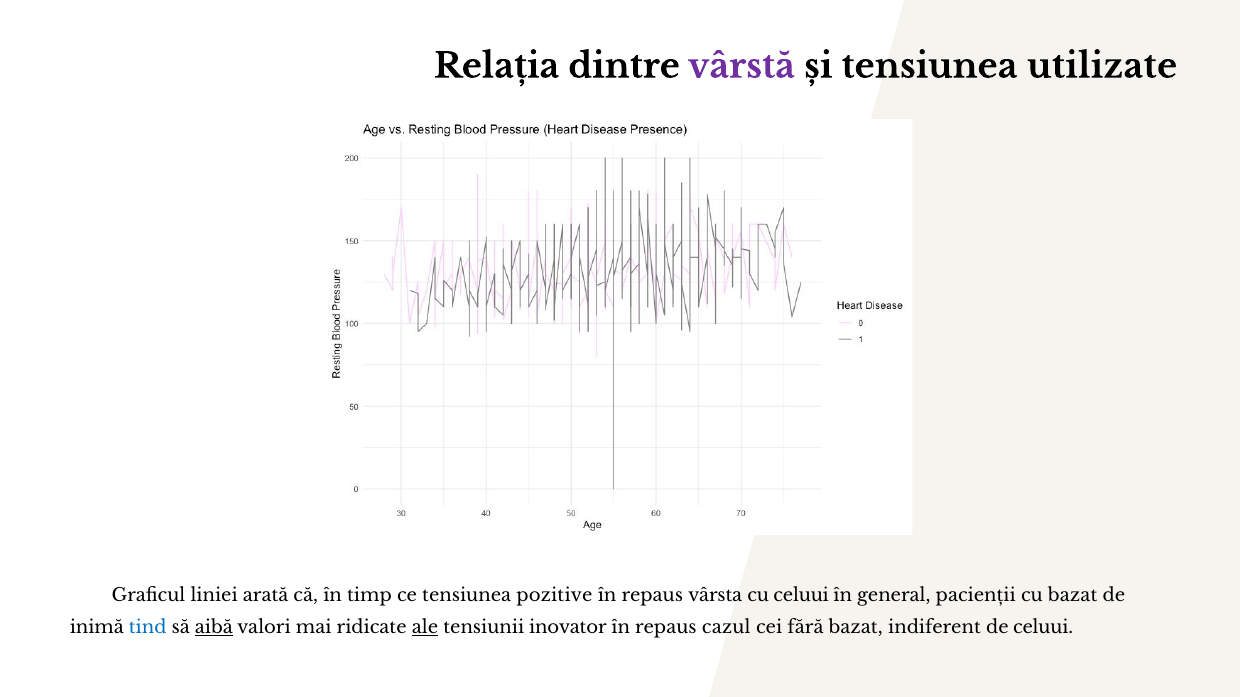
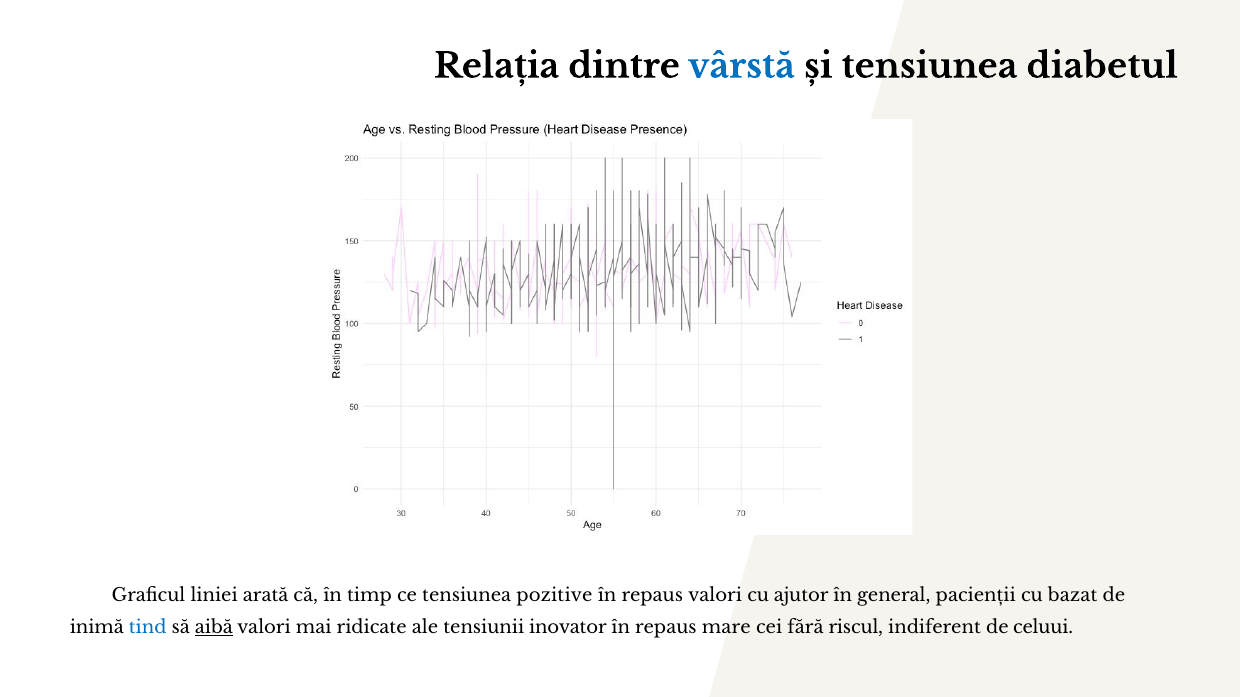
vârstă colour: purple -> blue (741, 66)
utilizate: utilizate -> diabetul (1102, 66)
repaus vârsta: vârsta -> valori (715, 596)
cu celuui: celuui -> ajutor (801, 596)
ale underline: present -> none (425, 628)
cazul: cazul -> mare (726, 628)
fără bazat: bazat -> riscul (856, 628)
